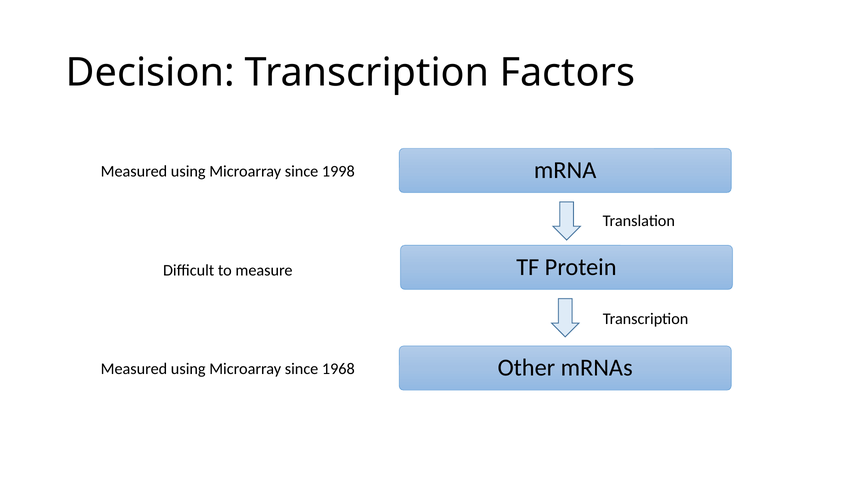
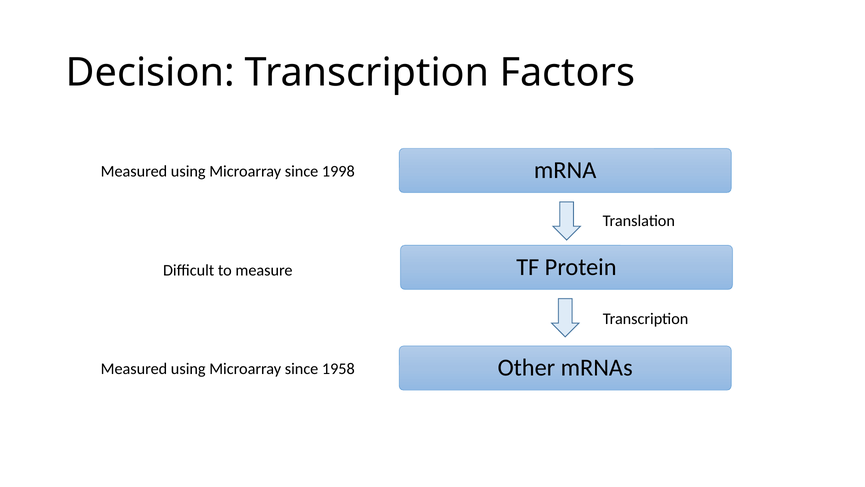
1968: 1968 -> 1958 (338, 369)
